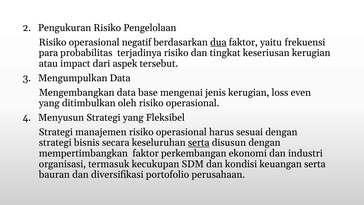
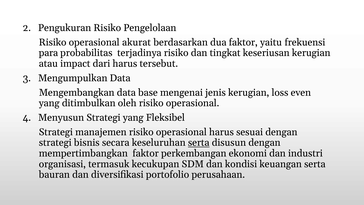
negatif: negatif -> akurat (136, 42)
dua underline: present -> none (218, 42)
dari aspek: aspek -> harus (125, 64)
